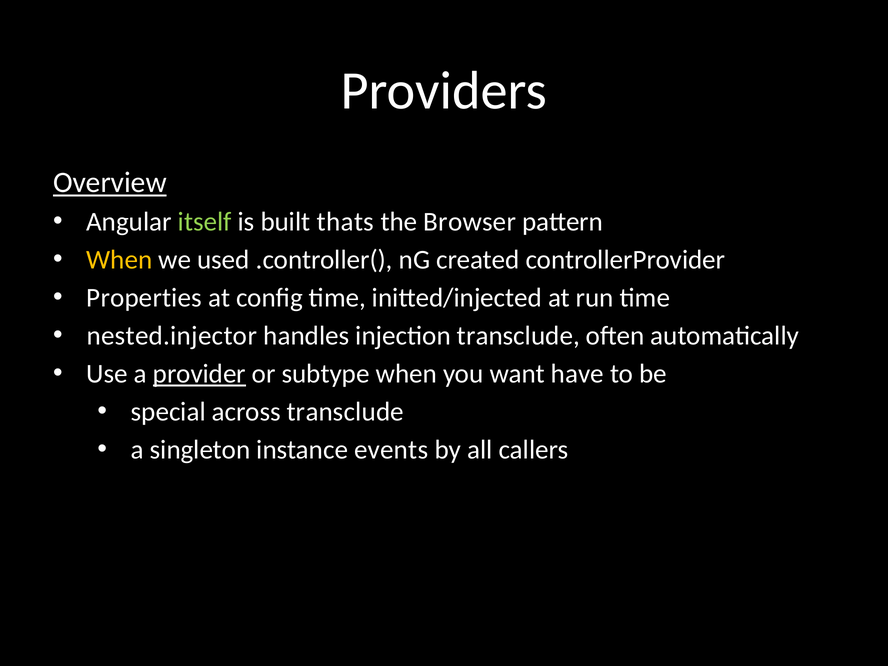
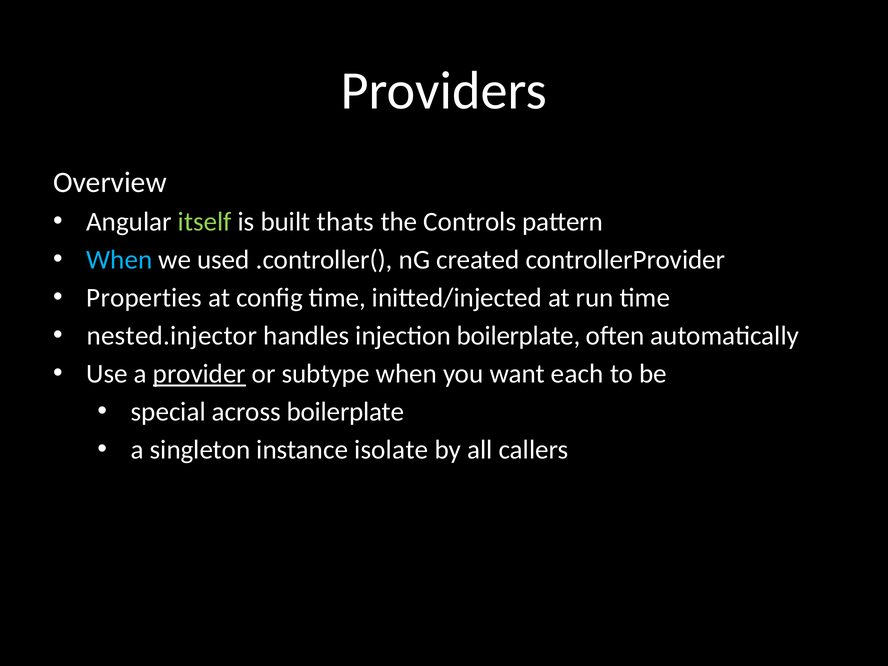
Overview underline: present -> none (110, 183)
Browser: Browser -> Controls (470, 222)
When colour: yellow -> light blue (119, 260)
injection transclude: transclude -> boilerplate (519, 336)
have: have -> each (577, 374)
across transclude: transclude -> boilerplate (345, 412)
events: events -> isolate (391, 450)
